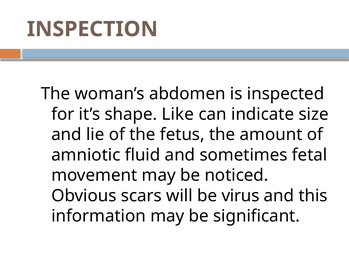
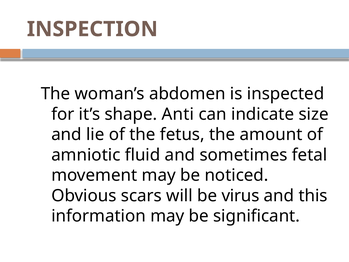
Like: Like -> Anti (178, 114)
